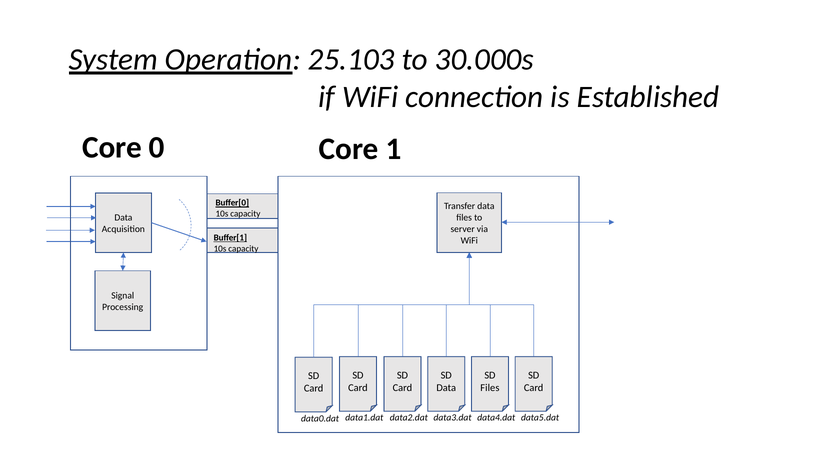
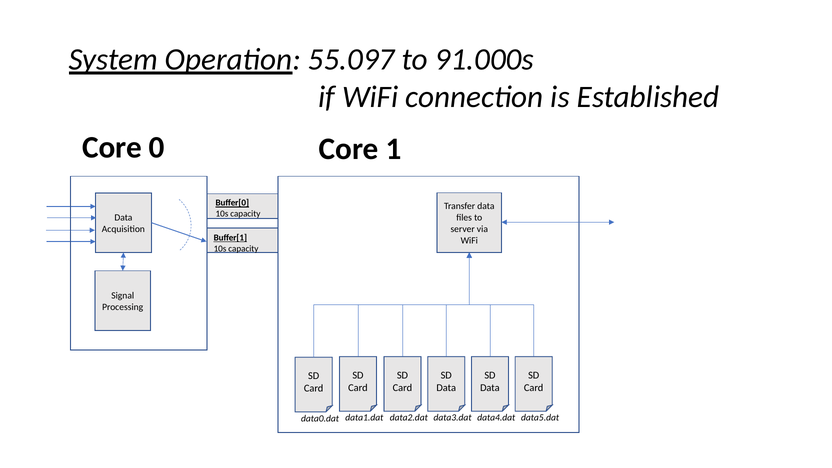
25.103: 25.103 -> 55.097 (351, 59)
30.000s: 30.000s -> 91.000s (484, 59)
Files: Files -> Data (490, 388)
